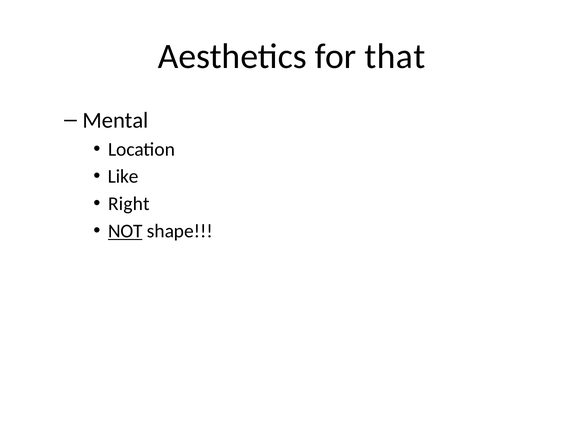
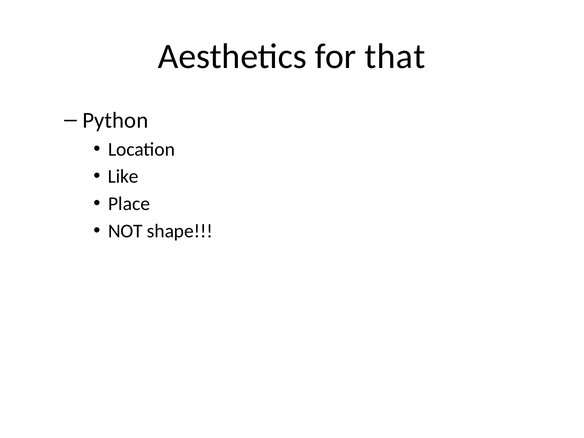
Mental: Mental -> Python (115, 120)
Right: Right -> Place (129, 204)
NOT underline: present -> none (125, 231)
